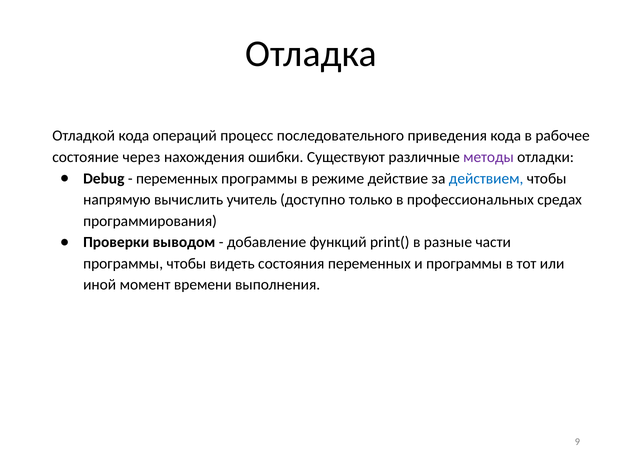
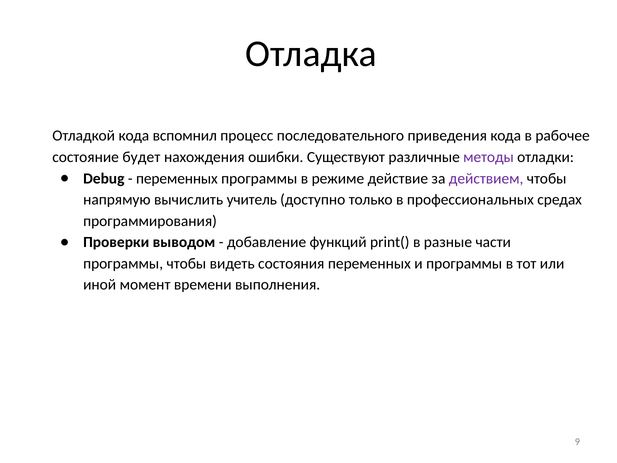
операций: операций -> вспомнил (185, 136)
через: через -> будет (141, 157)
действием colour: blue -> purple (486, 178)
